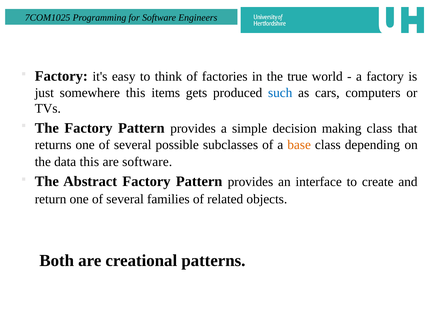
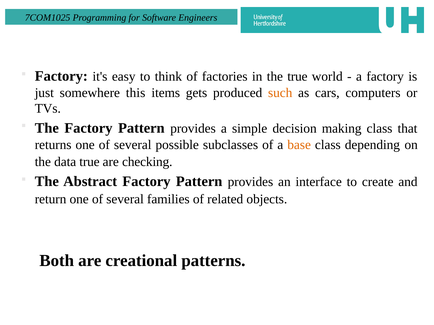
such colour: blue -> orange (280, 93)
data this: this -> true (89, 162)
are software: software -> checking (147, 162)
